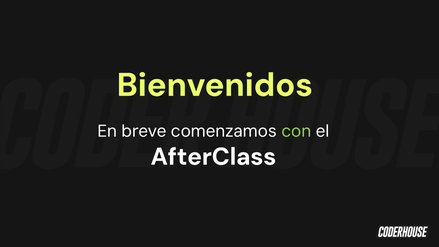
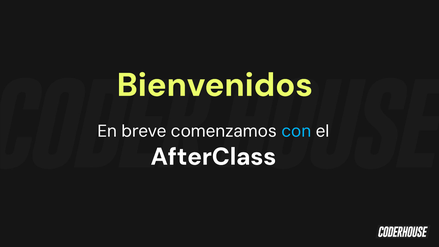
con colour: light green -> light blue (296, 131)
